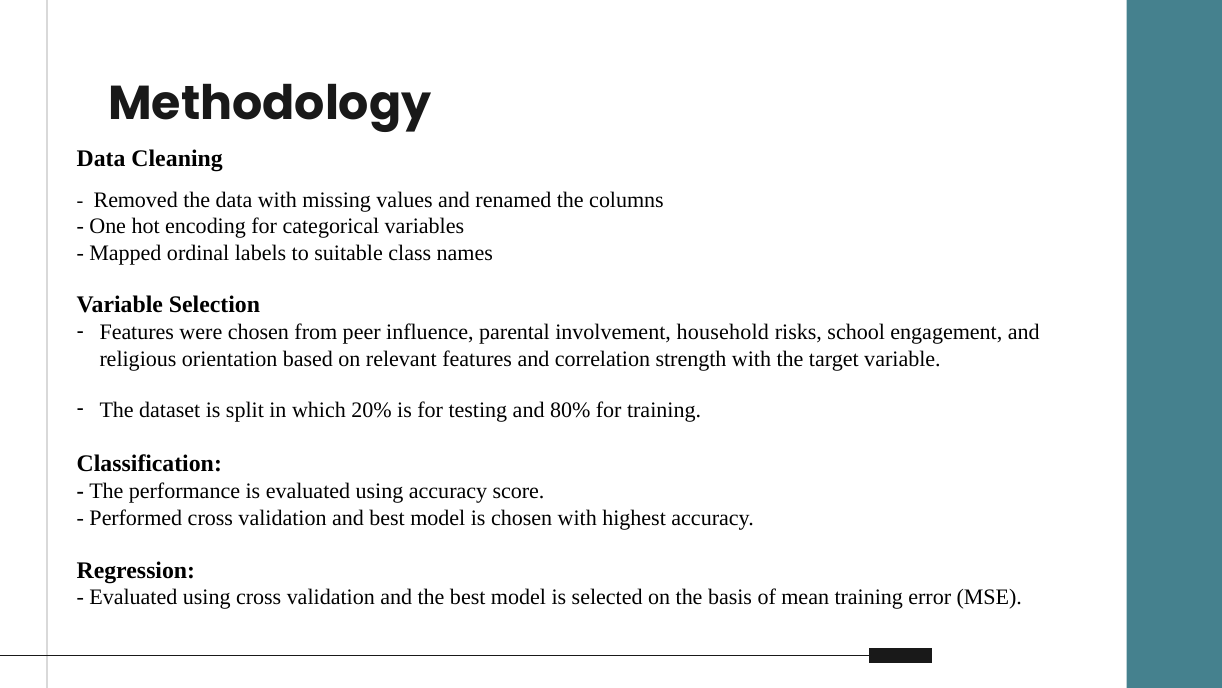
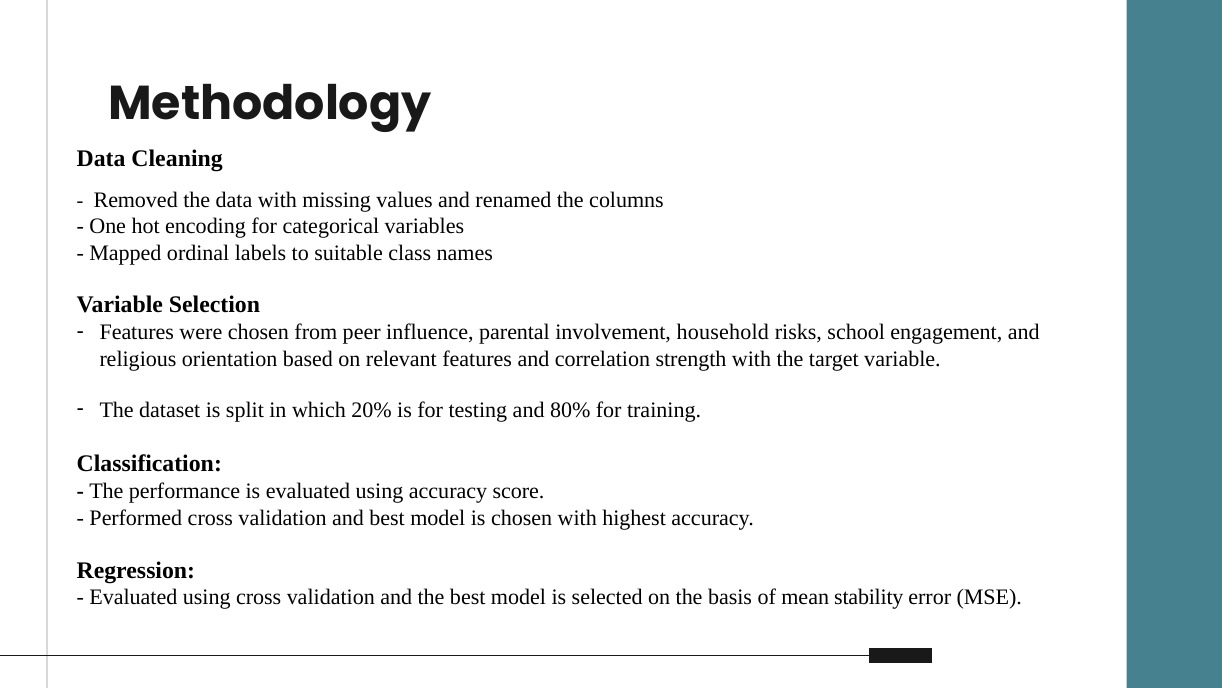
mean training: training -> stability (869, 597)
